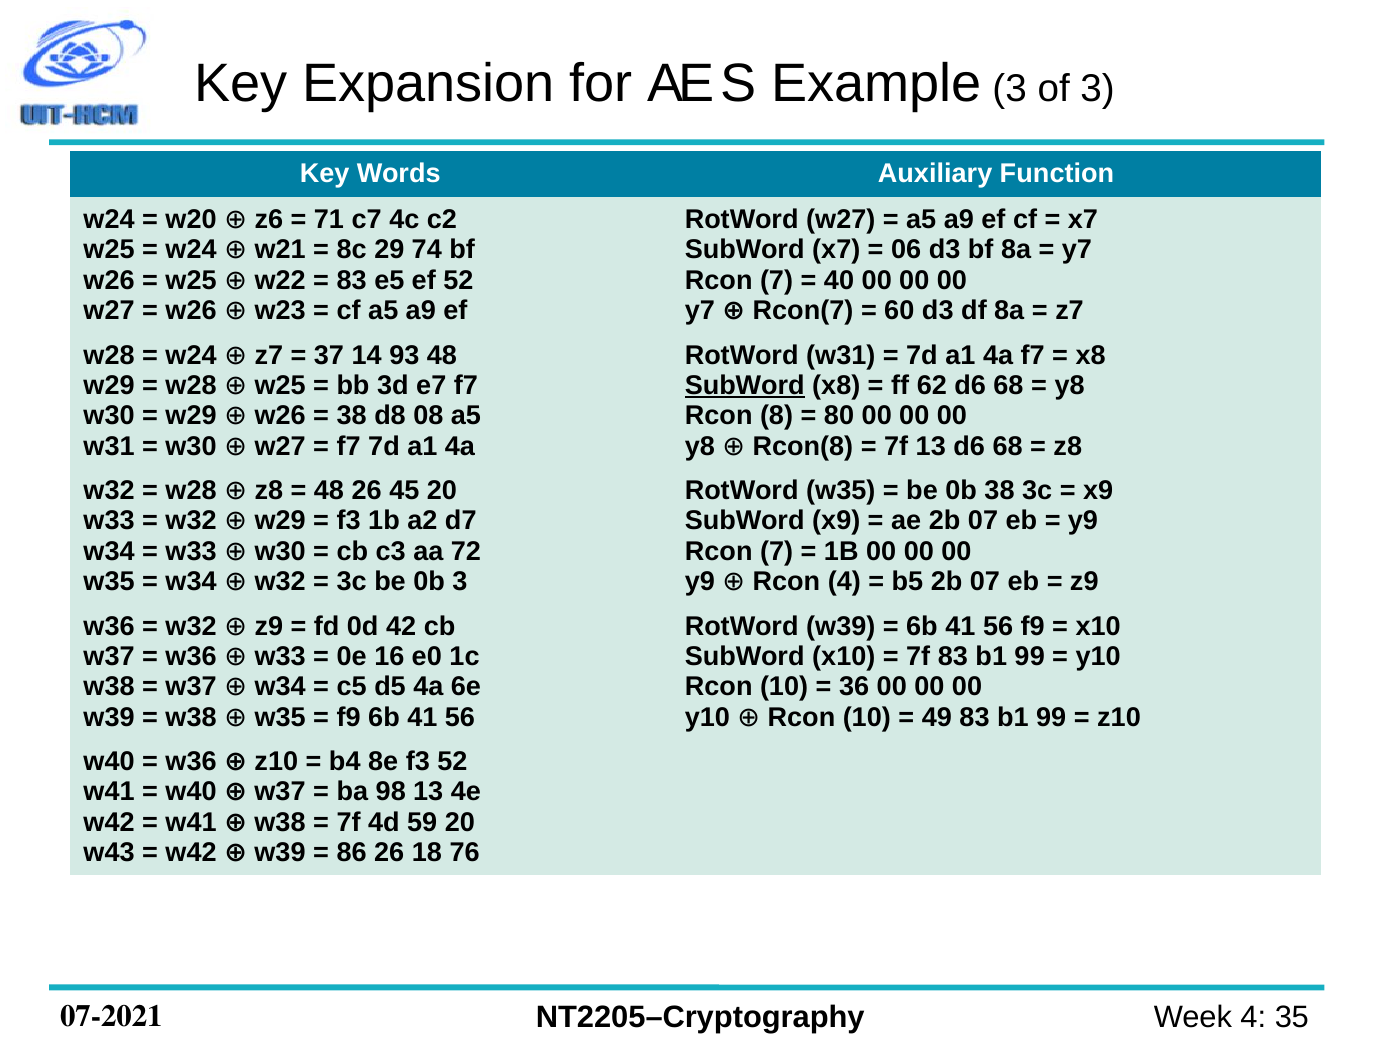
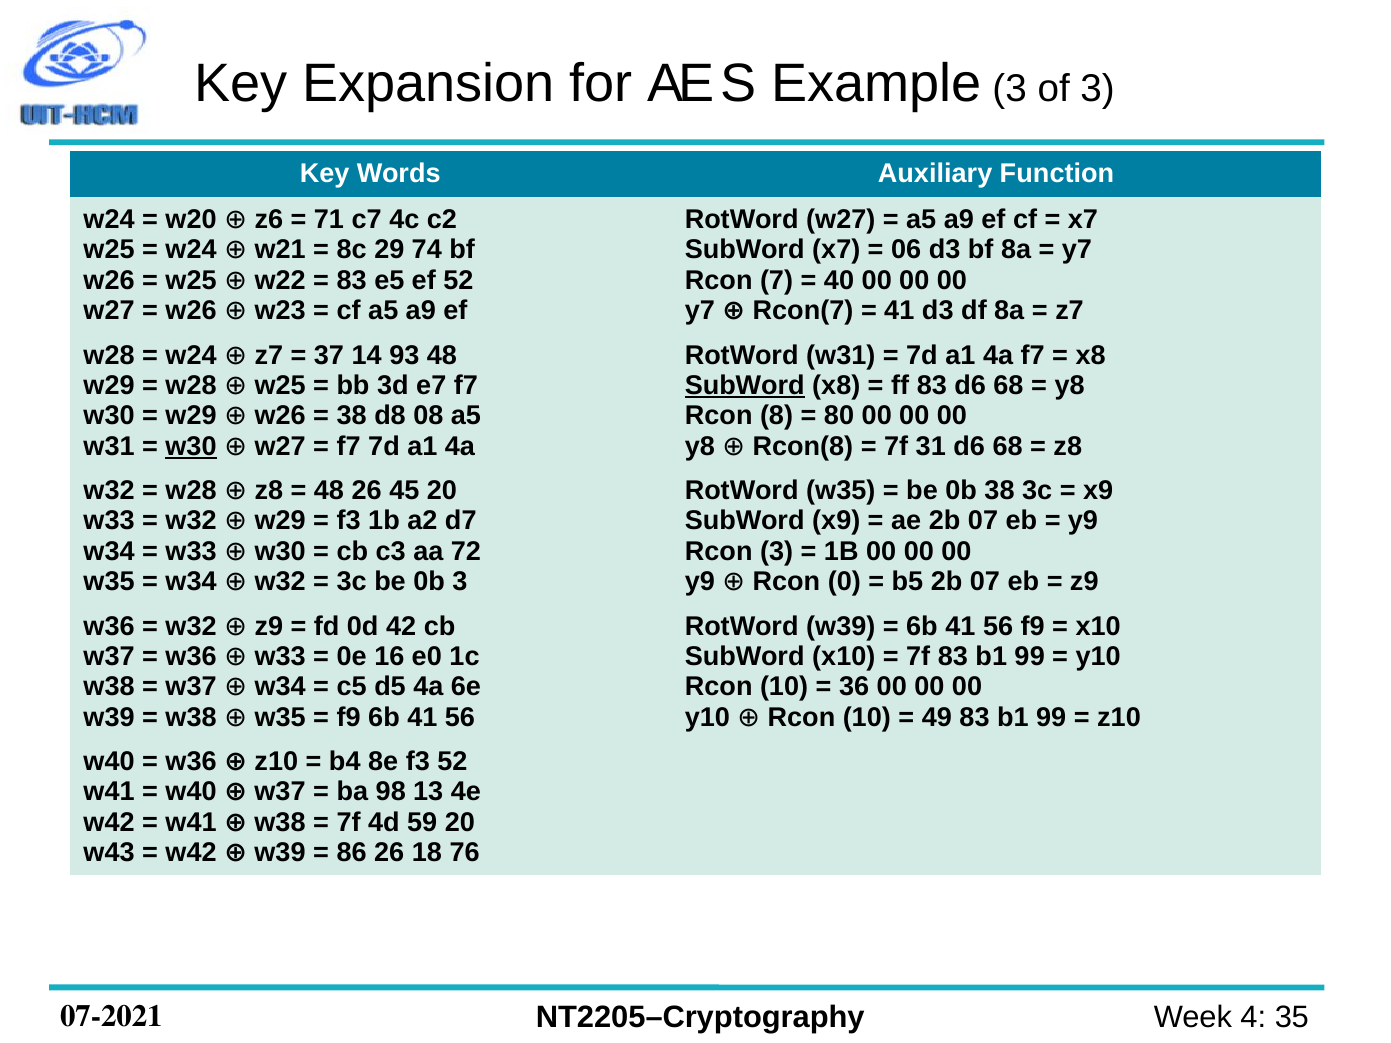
60: 60 -> 41 (899, 311)
ff 62: 62 -> 83 (932, 386)
w30 underline: none -> present (191, 446)
7f 13: 13 -> 31 (931, 446)
7: 7 -> 3 (777, 552)
Rcon 4: 4 -> 0 (844, 582)
